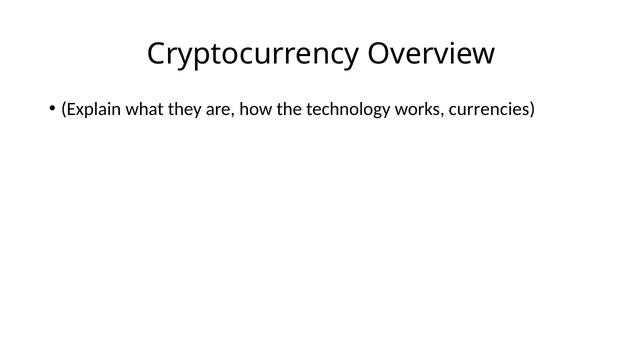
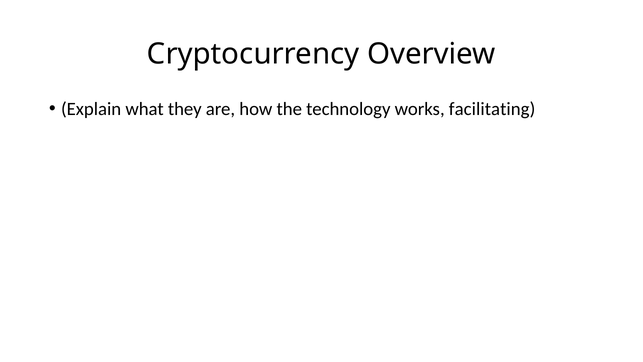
currencies: currencies -> facilitating (492, 109)
